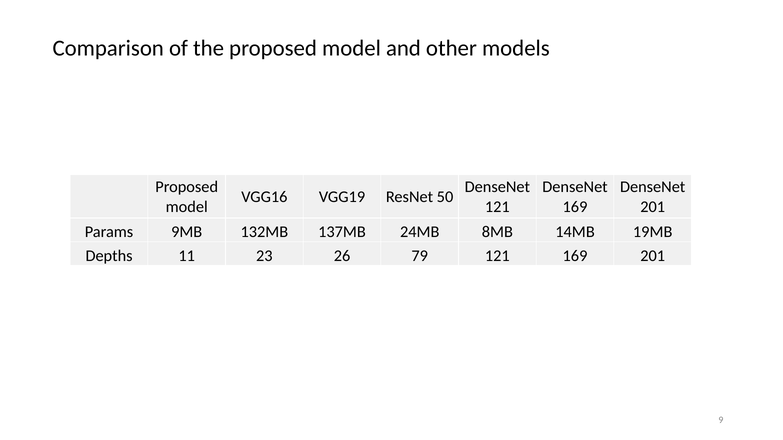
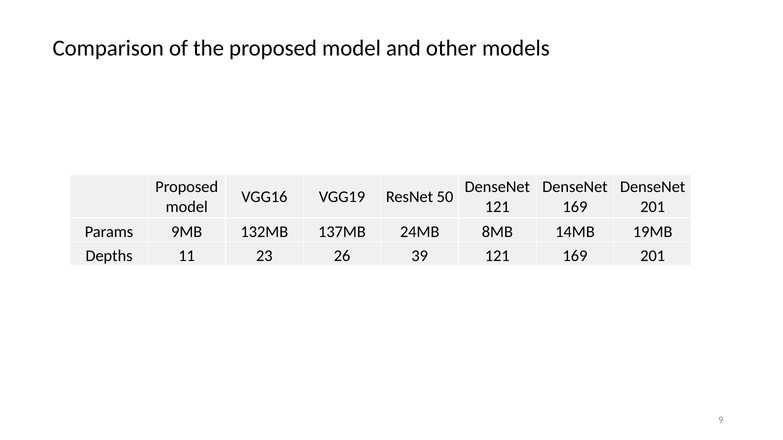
79: 79 -> 39 (420, 256)
